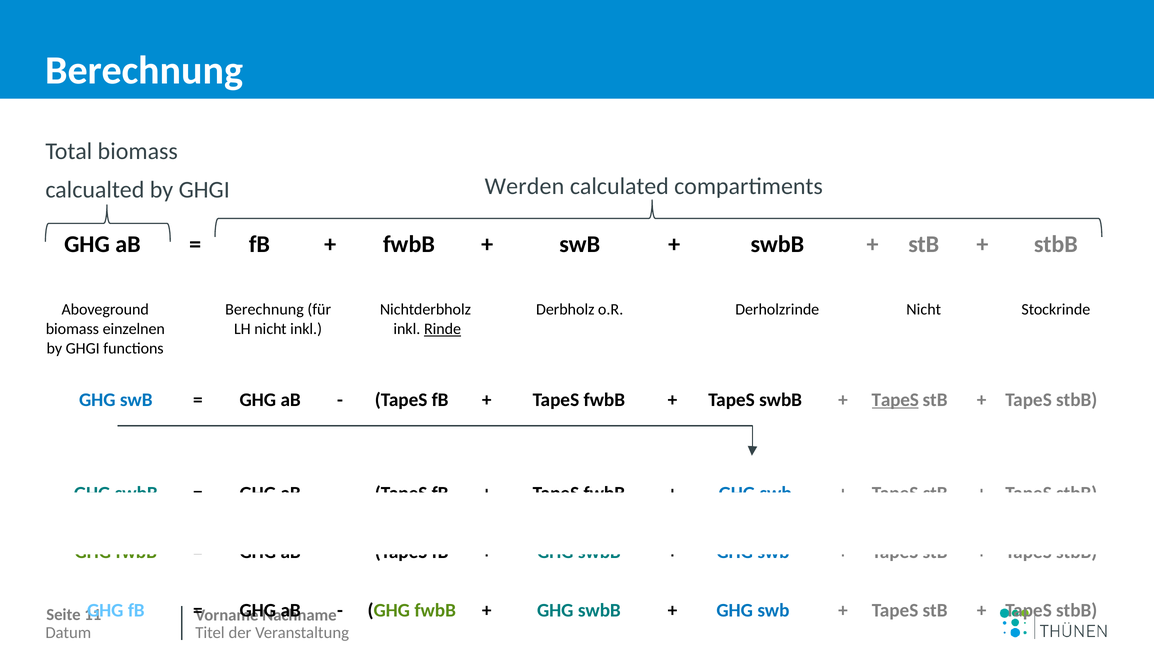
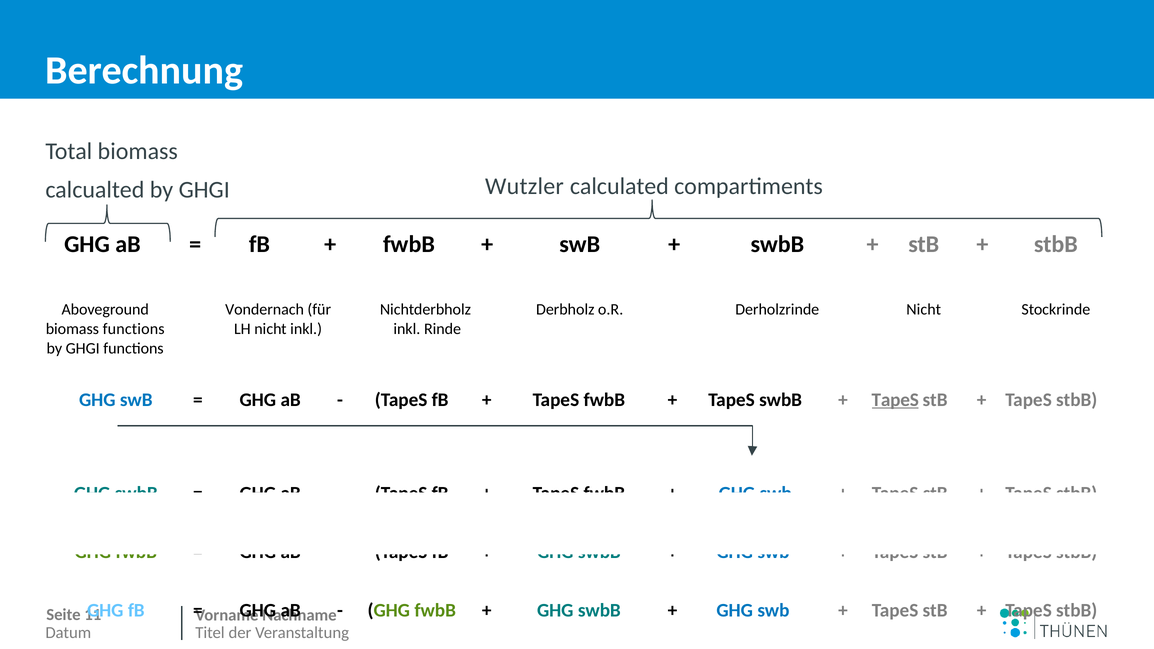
Werden: Werden -> Wutzler (524, 187)
Berechnung: Berechnung -> Vondernach (265, 310)
biomass einzelnen: einzelnen -> functions (134, 329)
Rinde underline: present -> none (443, 329)
